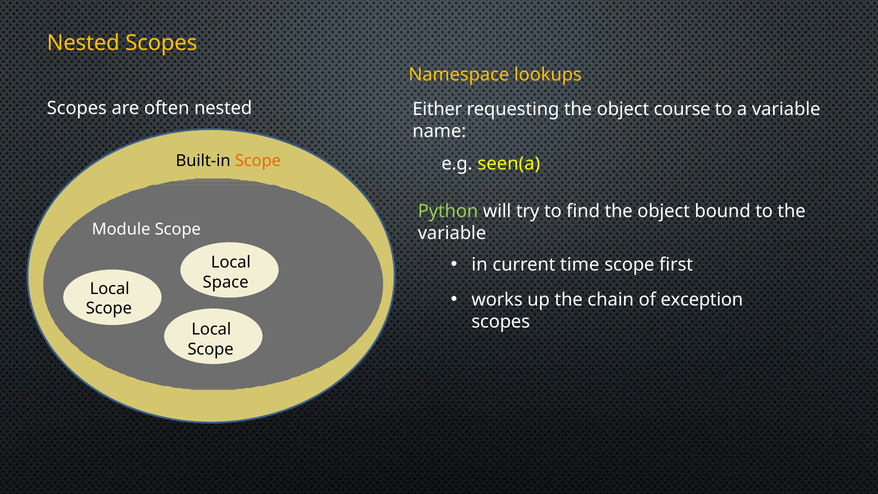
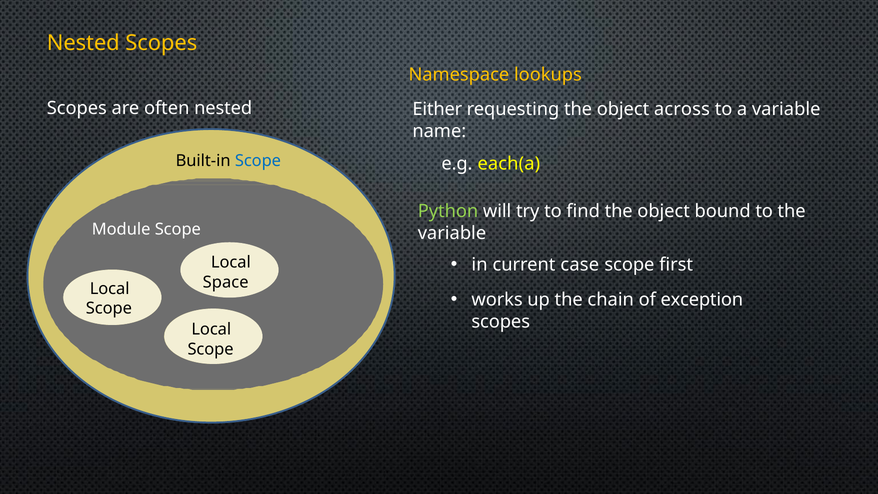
course: course -> across (682, 109)
Scope colour: orange -> blue (258, 161)
seen(a: seen(a -> each(a (509, 163)
time: time -> case (580, 265)
